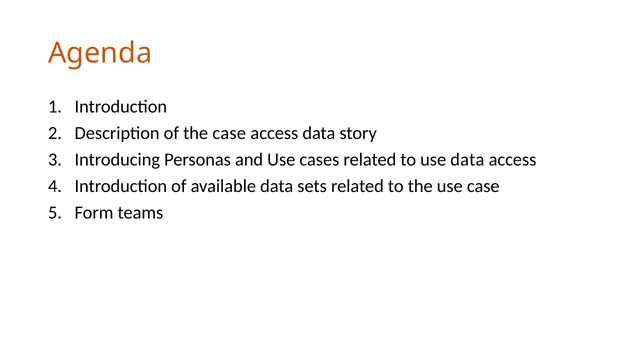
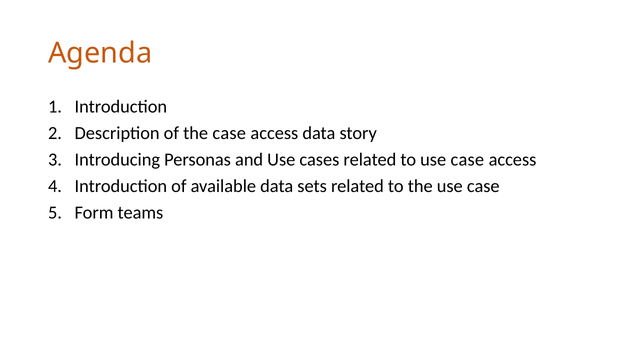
to use data: data -> case (467, 159)
